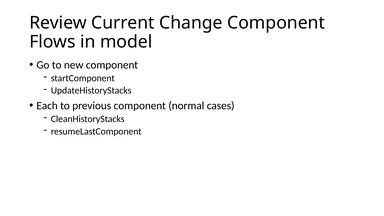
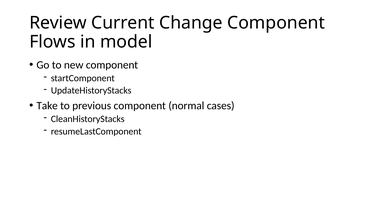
Each: Each -> Take (47, 106)
